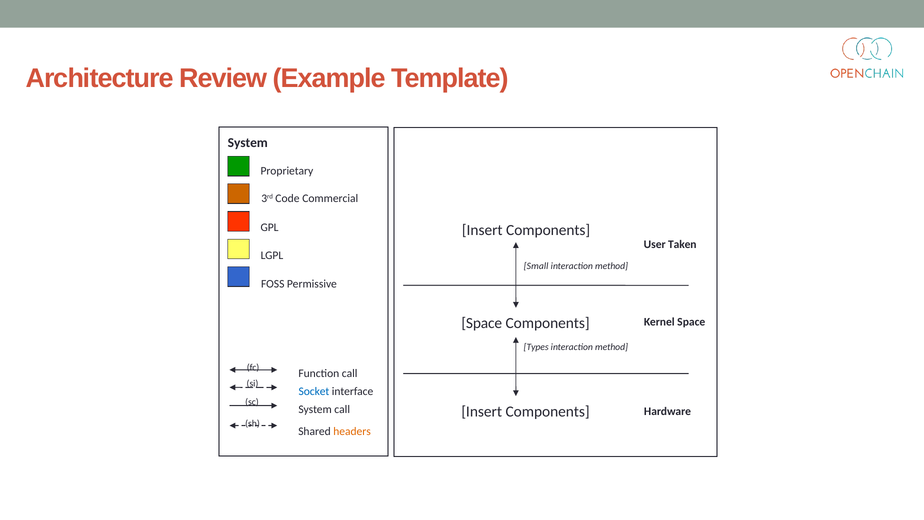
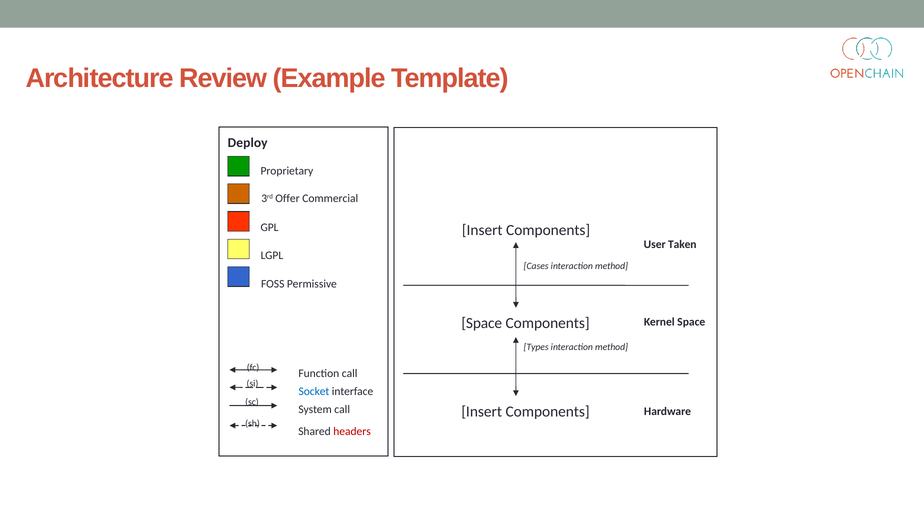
System: System -> Deploy (248, 143)
Code: Code -> Offer (288, 198)
Small: Small -> Cases (536, 266)
headers colour: orange -> red (352, 431)
